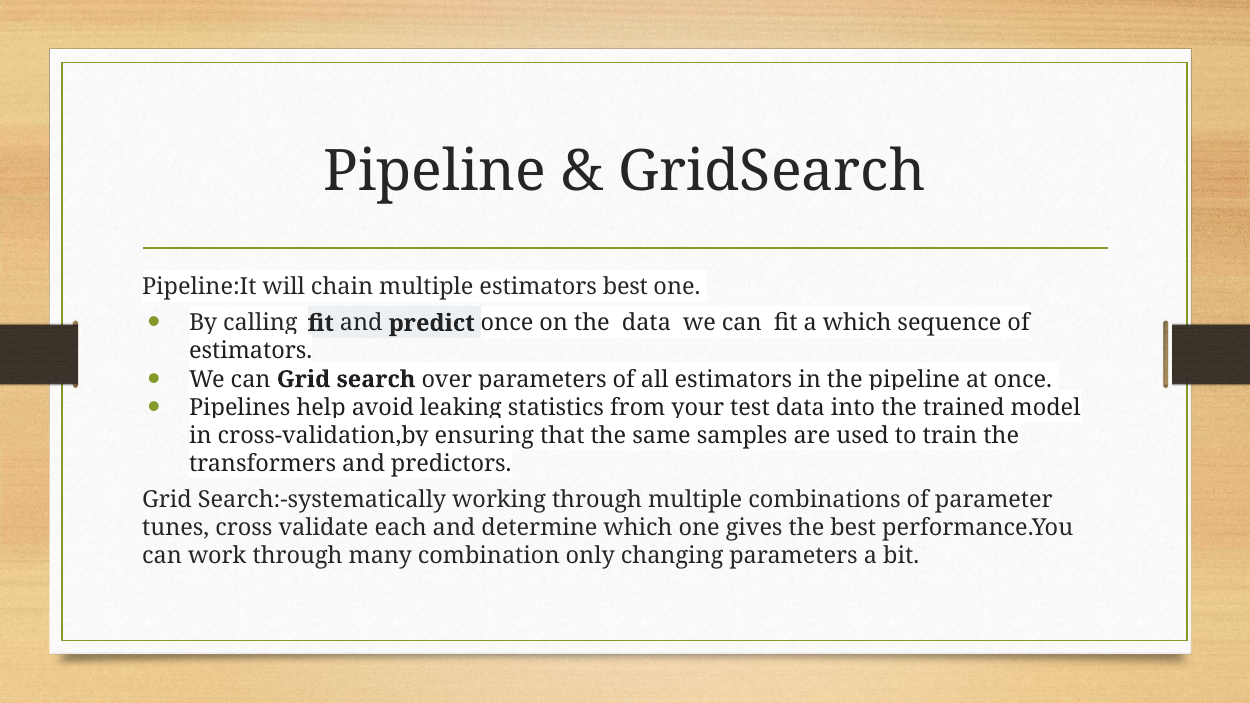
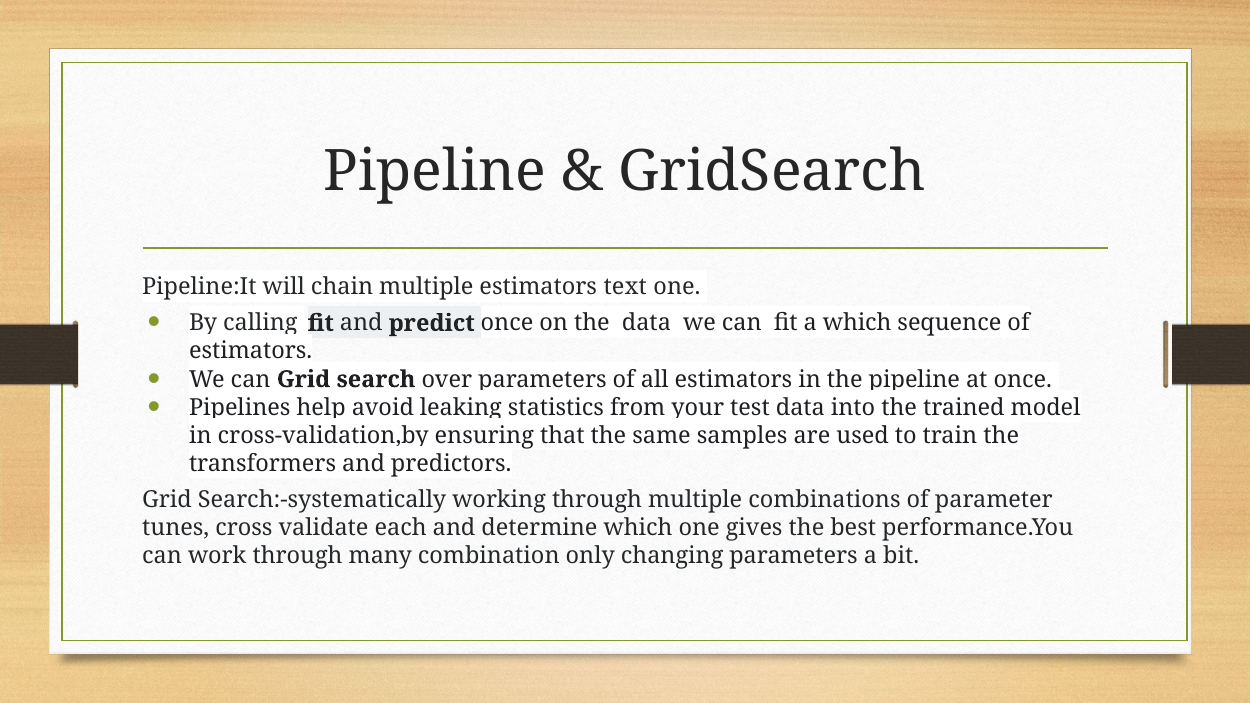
estimators best: best -> text (625, 287)
